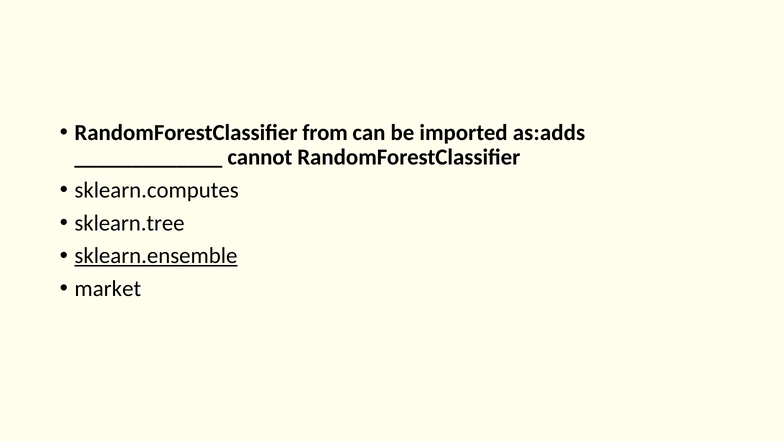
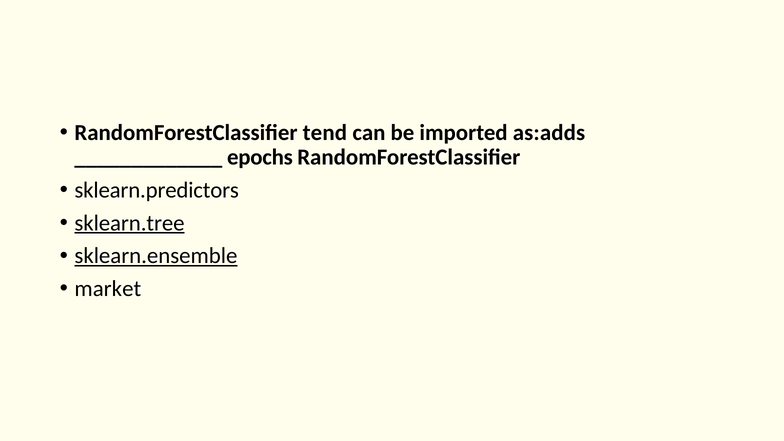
from: from -> tend (325, 133)
cannot: cannot -> epochs (260, 157)
sklearn.computes: sklearn.computes -> sklearn.predictors (157, 190)
sklearn.tree underline: none -> present (130, 223)
